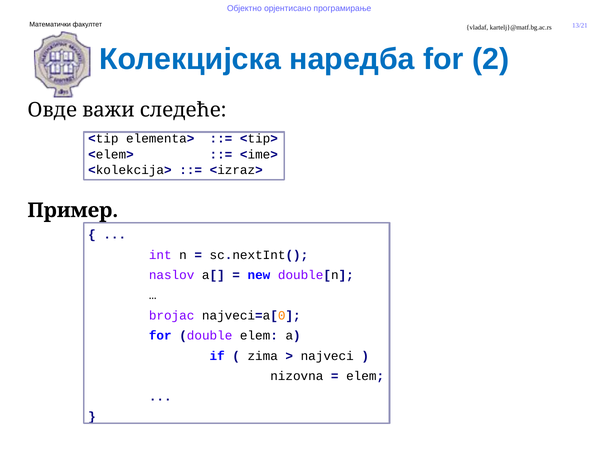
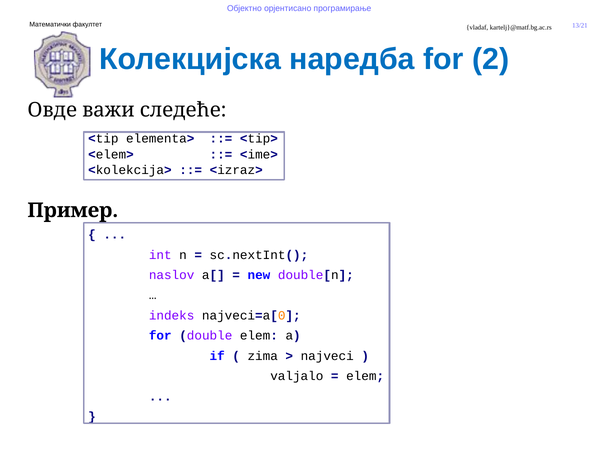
brojac: brojac -> indeks (172, 316)
nizovna: nizovna -> valjalo (297, 376)
